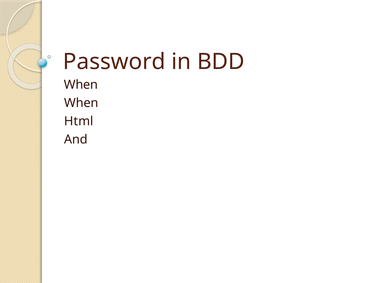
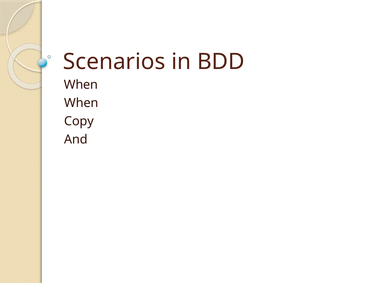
Password: Password -> Scenarios (114, 62)
Html: Html -> Copy (79, 121)
